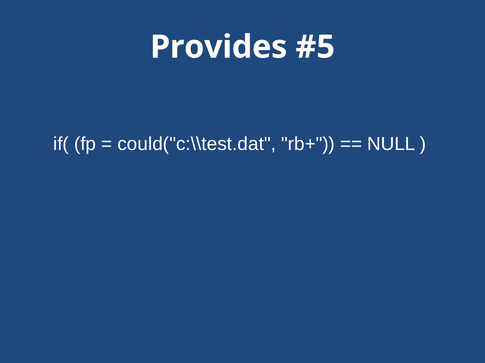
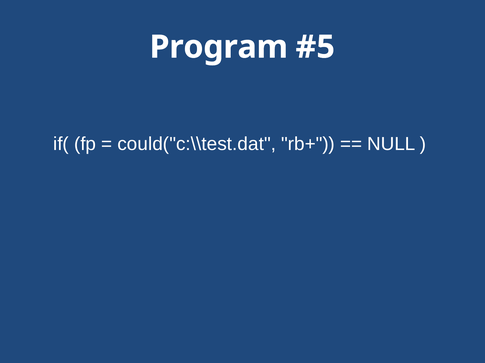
Provides: Provides -> Program (219, 47)
